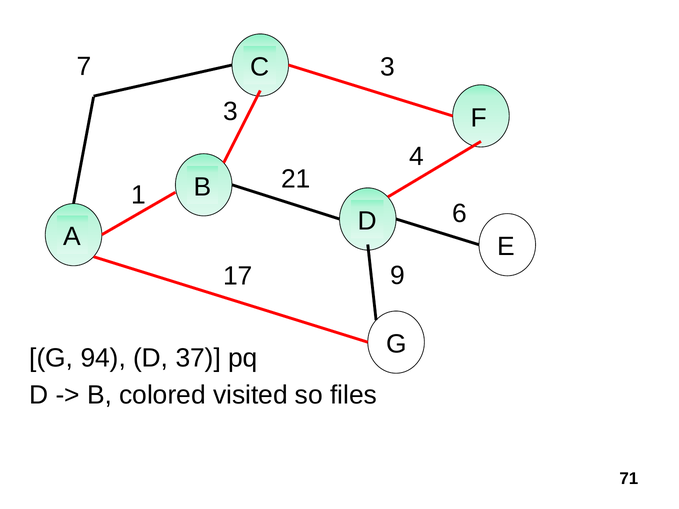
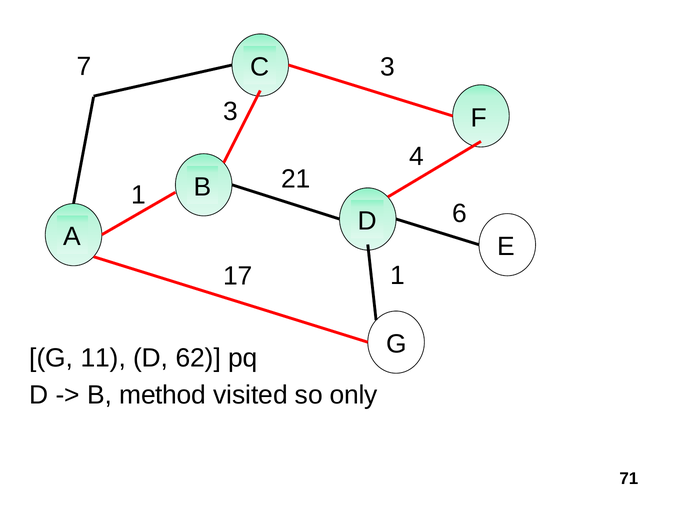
17 9: 9 -> 1 (398, 276)
94: 94 -> 11 (103, 358)
37: 37 -> 62 (198, 358)
colored: colored -> method (163, 395)
files: files -> only (354, 395)
